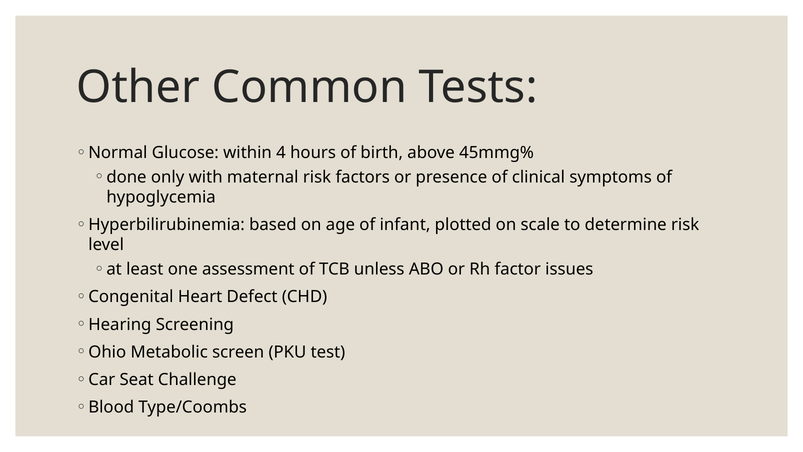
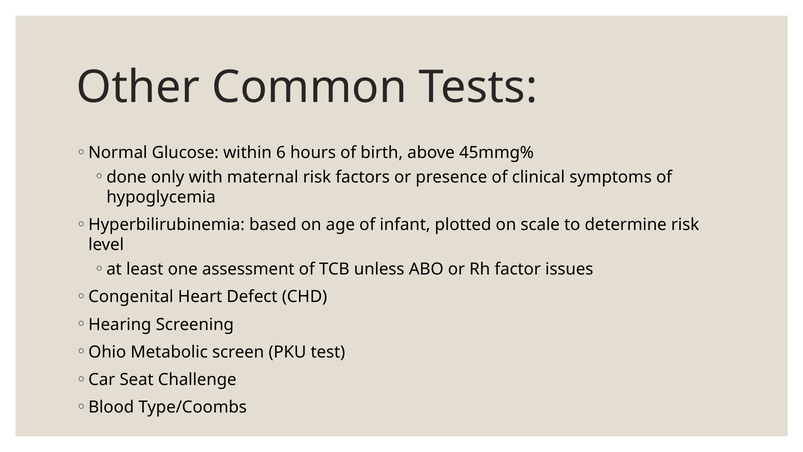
4: 4 -> 6 (281, 153)
